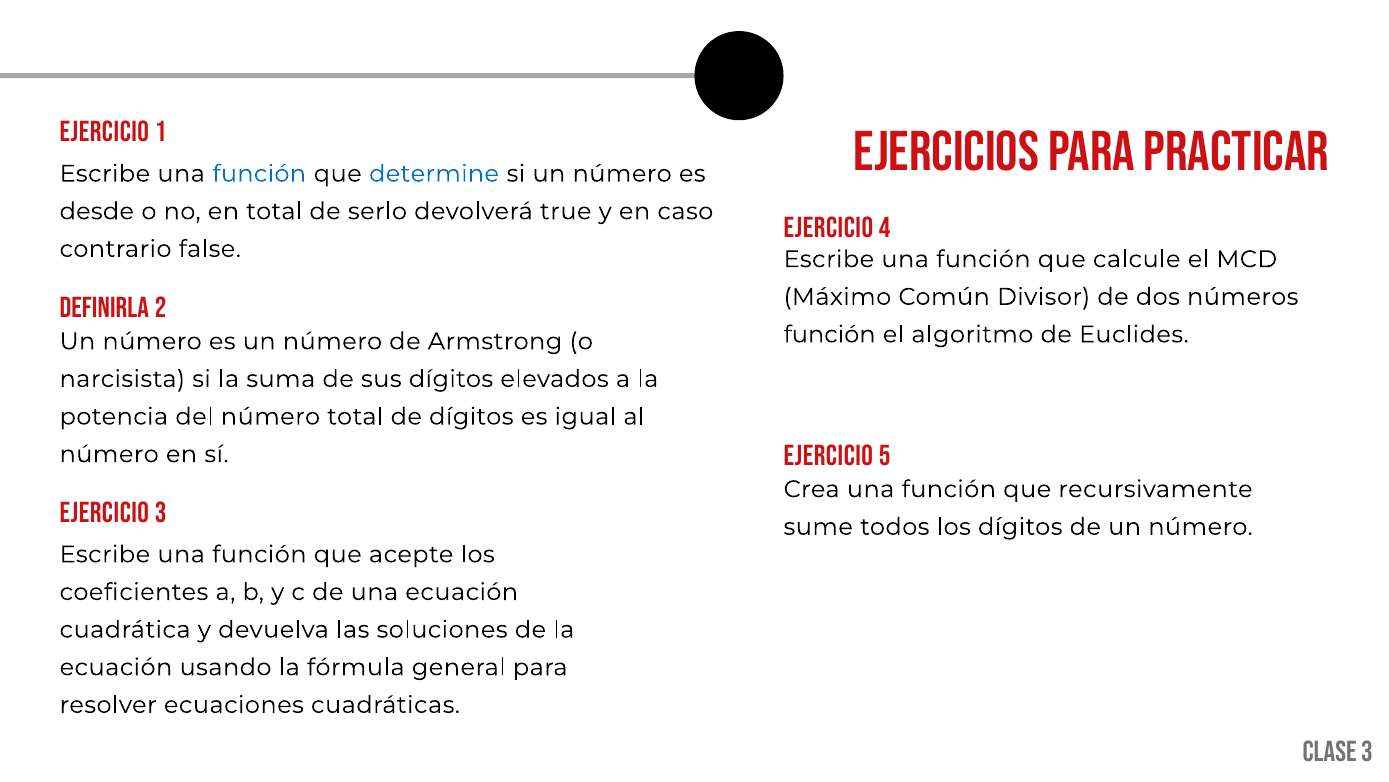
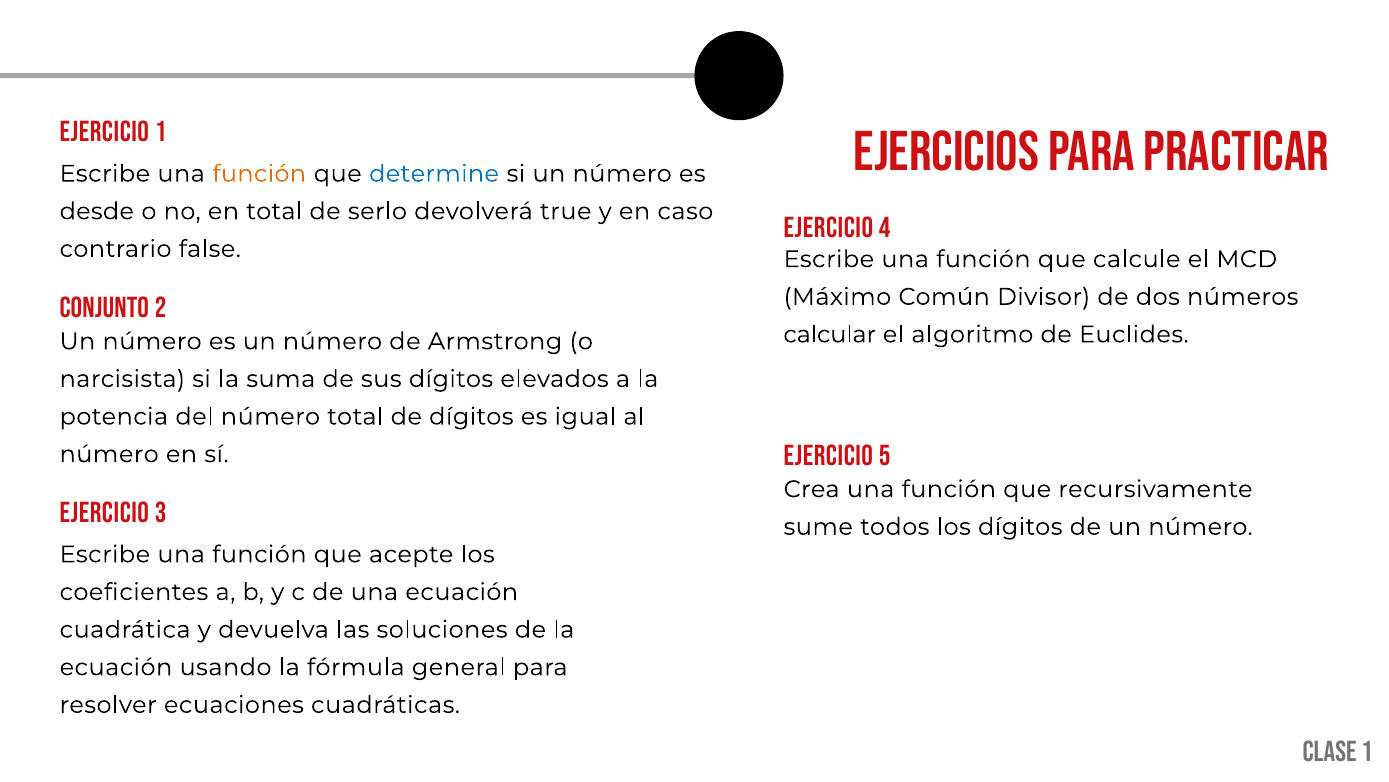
función colour: blue -> orange (259, 174)
Definirla: Definirla -> Conjunto (104, 308)
función: función -> calcular (830, 334)
Clase 3: 3 -> 1 (1367, 751)
